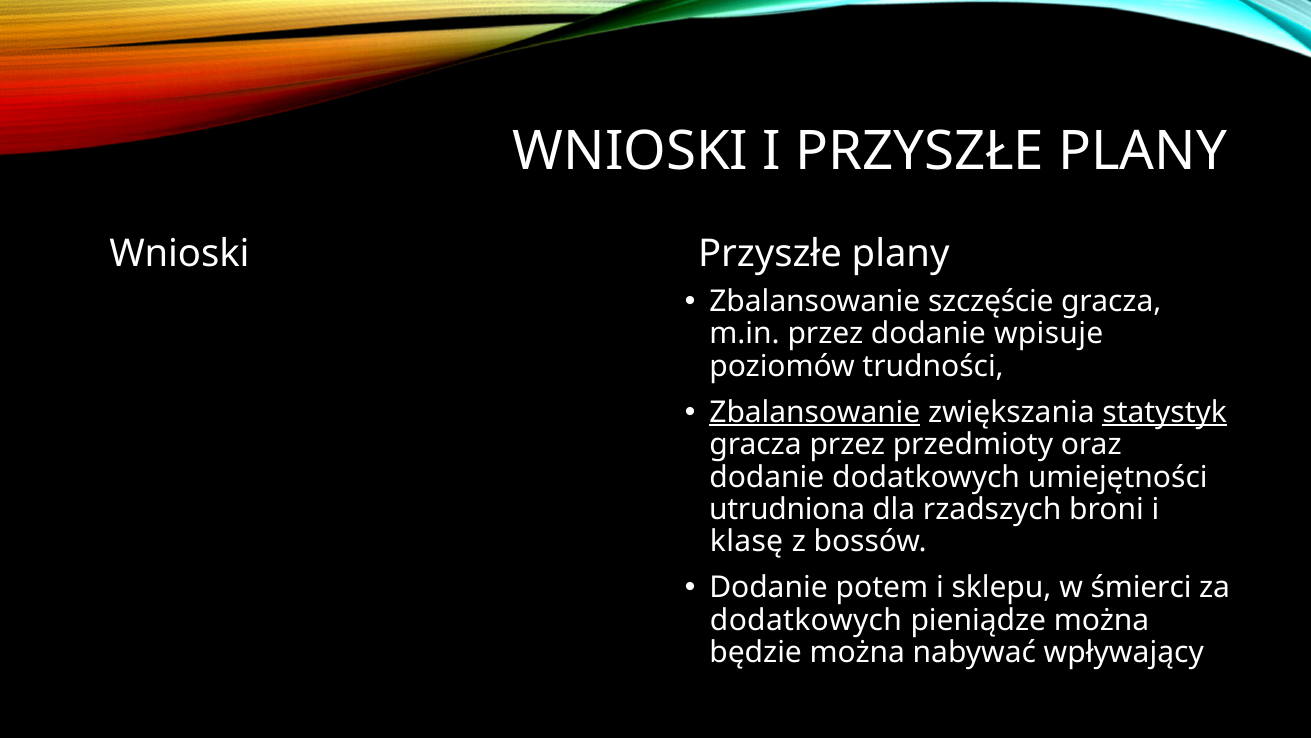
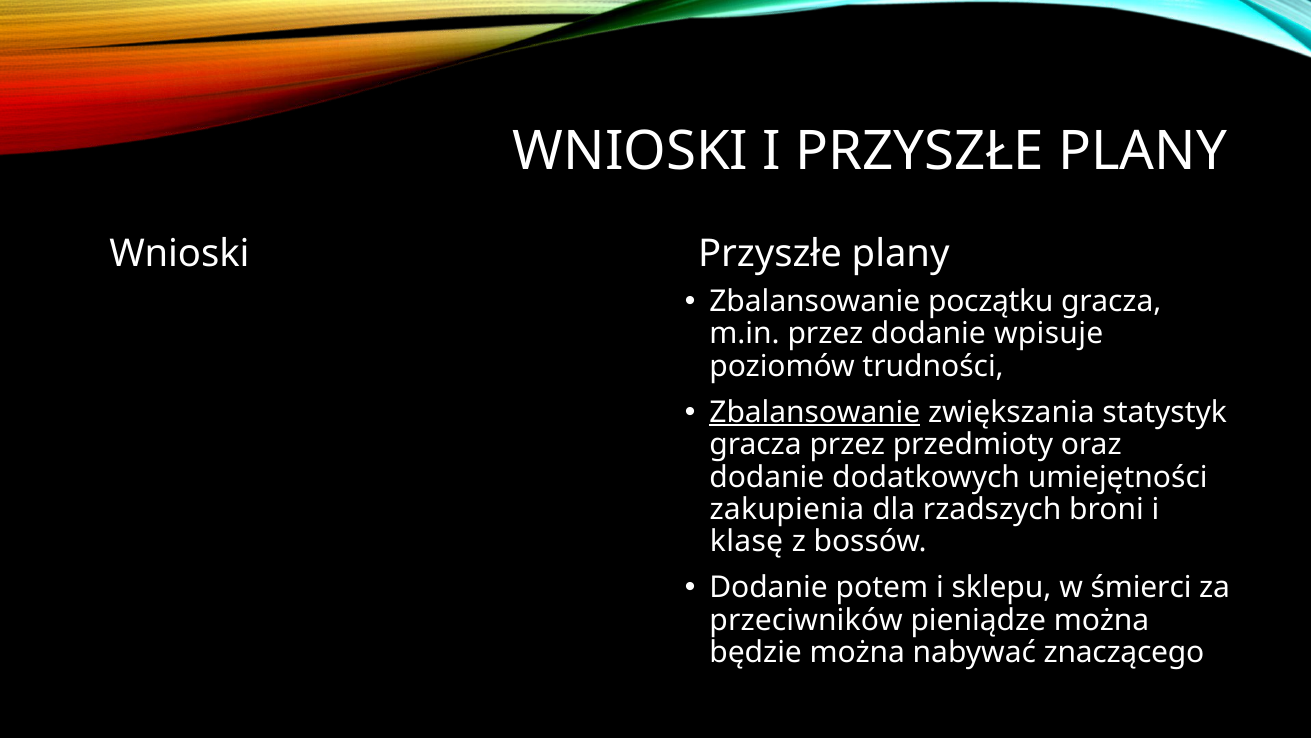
szczęście: szczęście -> początku (991, 301)
statystyk underline: present -> none (1165, 412)
utrudniona: utrudniona -> zakupienia (787, 509)
dodatkowych: dodatkowych -> przeciwników (806, 620)
wpływający: wpływający -> znaczącego (1124, 652)
